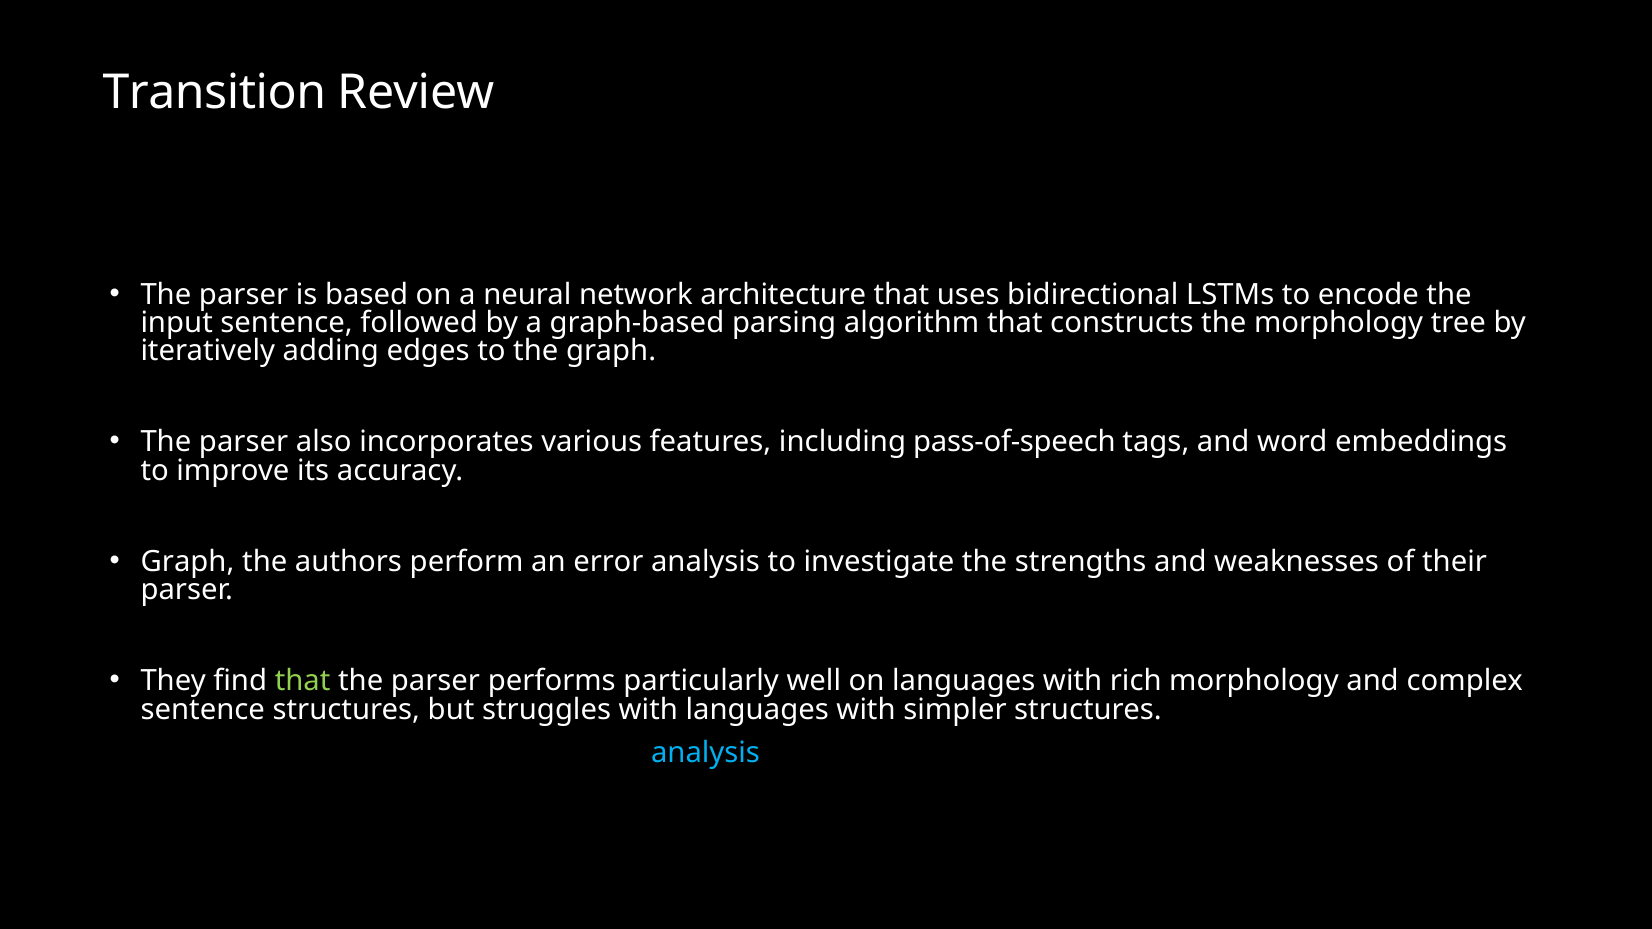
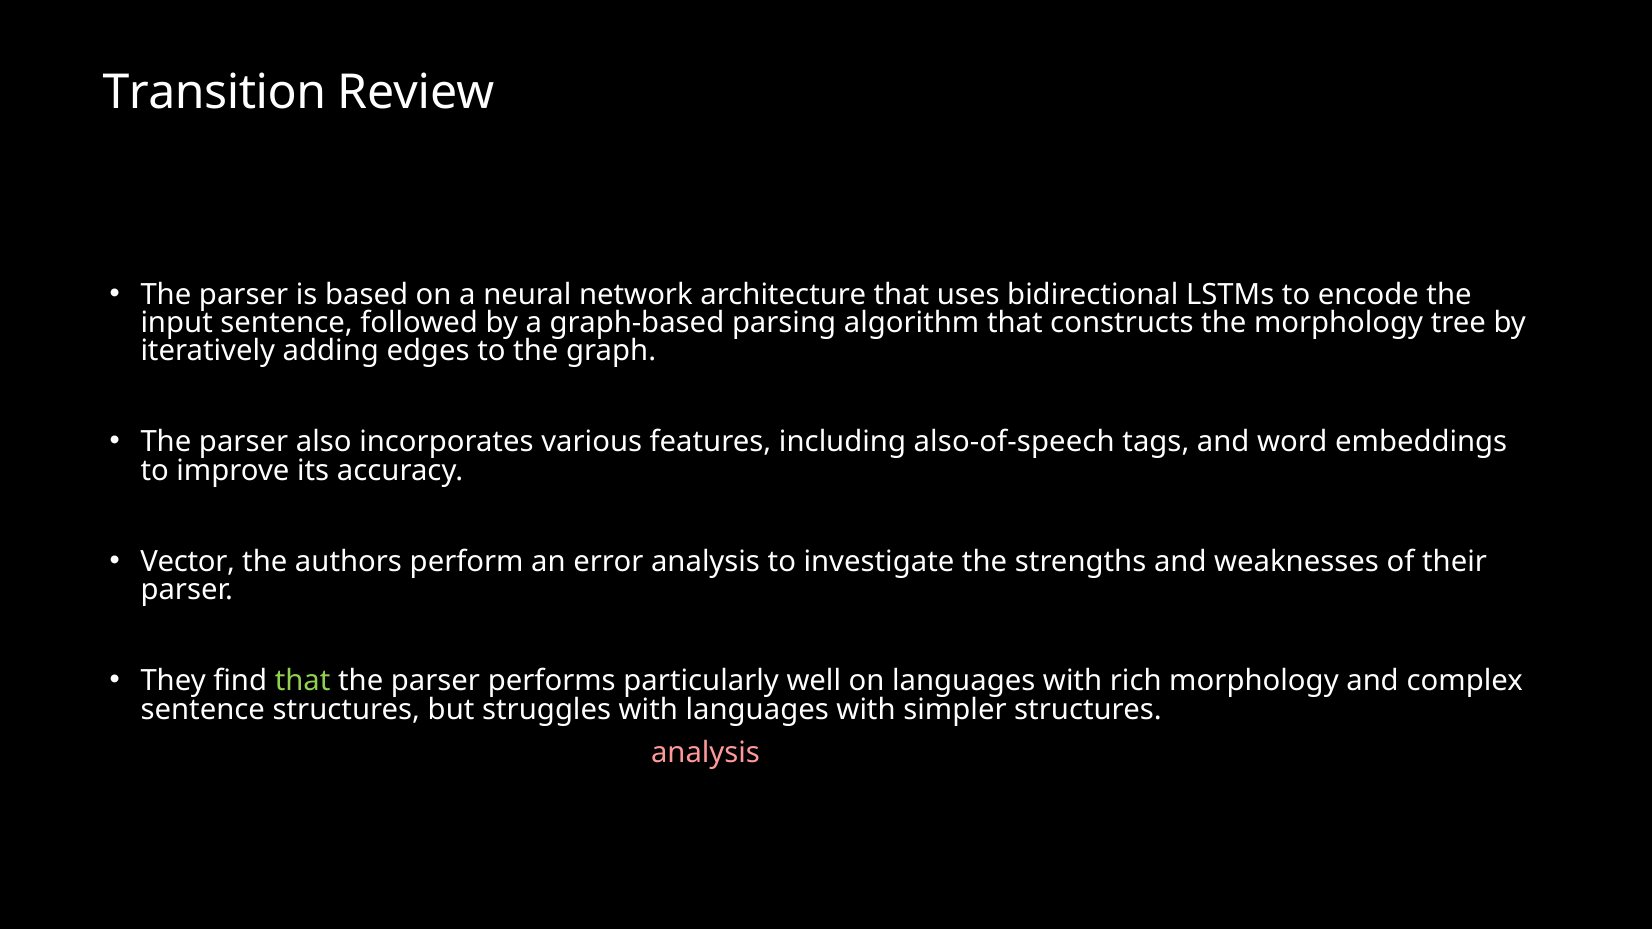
pass-of-speech: pass-of-speech -> also-of-speech (1014, 442)
Graph: Graph -> Vector (188, 562)
analysis colour: light blue -> pink (706, 753)
